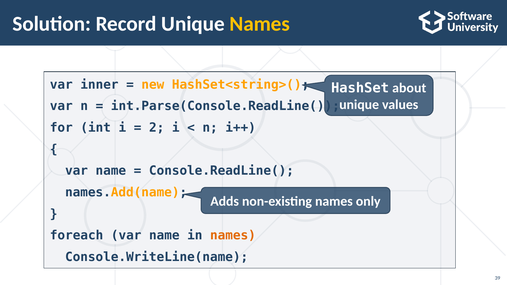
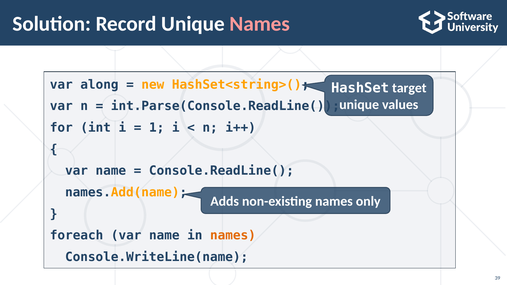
Names colour: yellow -> pink (260, 24)
inner: inner -> along (99, 85)
about: about -> target (409, 88)
2: 2 -> 1 (157, 128)
